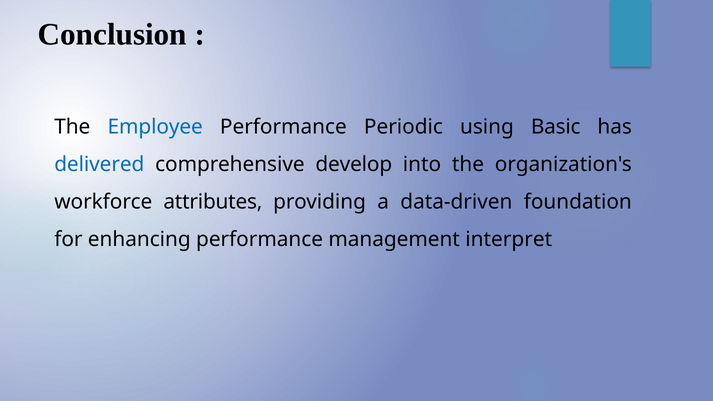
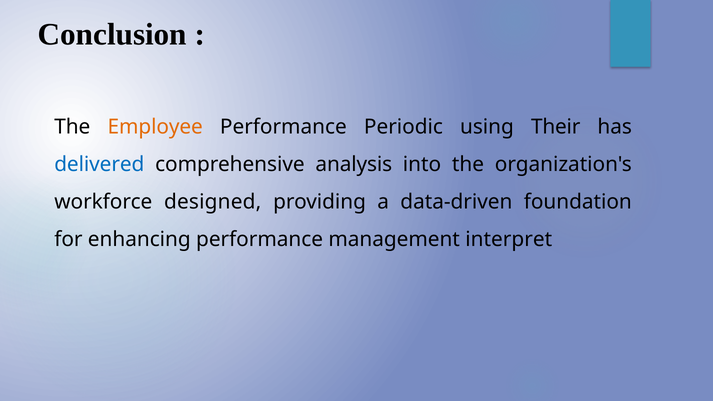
Employee colour: blue -> orange (155, 127)
Basic: Basic -> Their (556, 127)
develop: develop -> analysis (354, 165)
attributes: attributes -> designed (213, 202)
